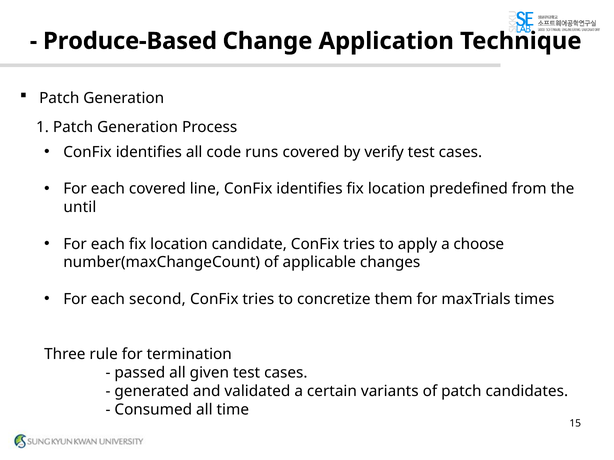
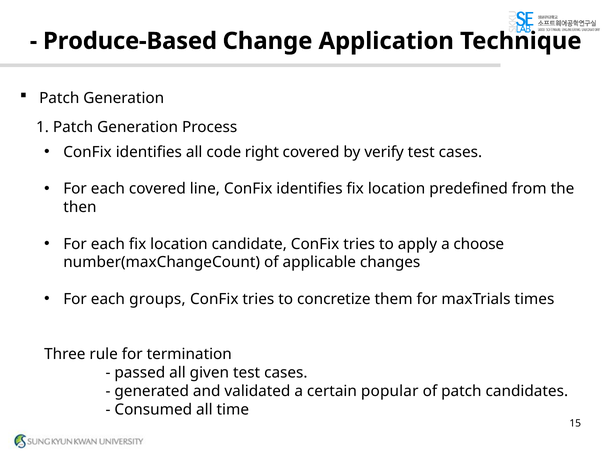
runs: runs -> right (262, 152)
until: until -> then (80, 207)
second: second -> groups (157, 299)
variants: variants -> popular (390, 392)
